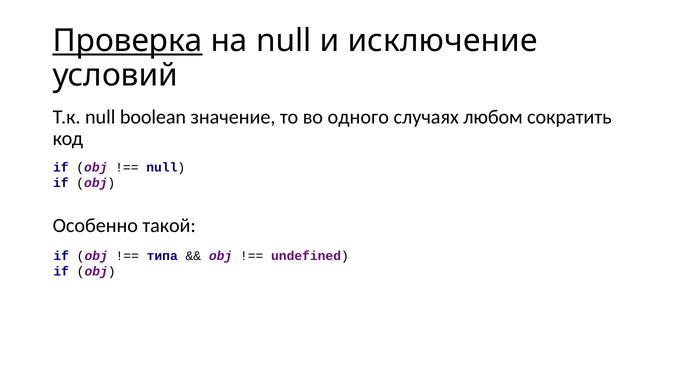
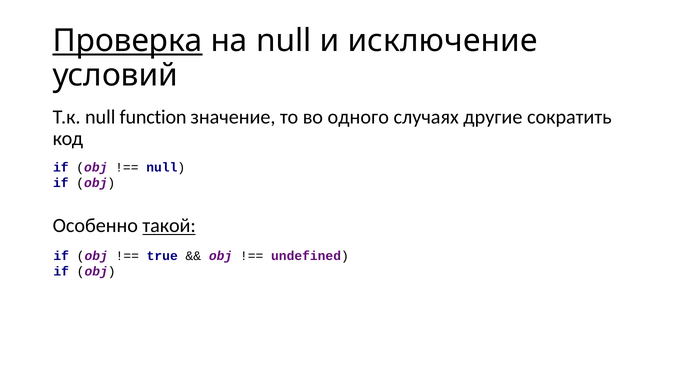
boolean: boolean -> function (153, 117)
любом: любом -> другие (493, 117)
такой underline: none -> present (169, 226)
типа: типа -> true (162, 256)
